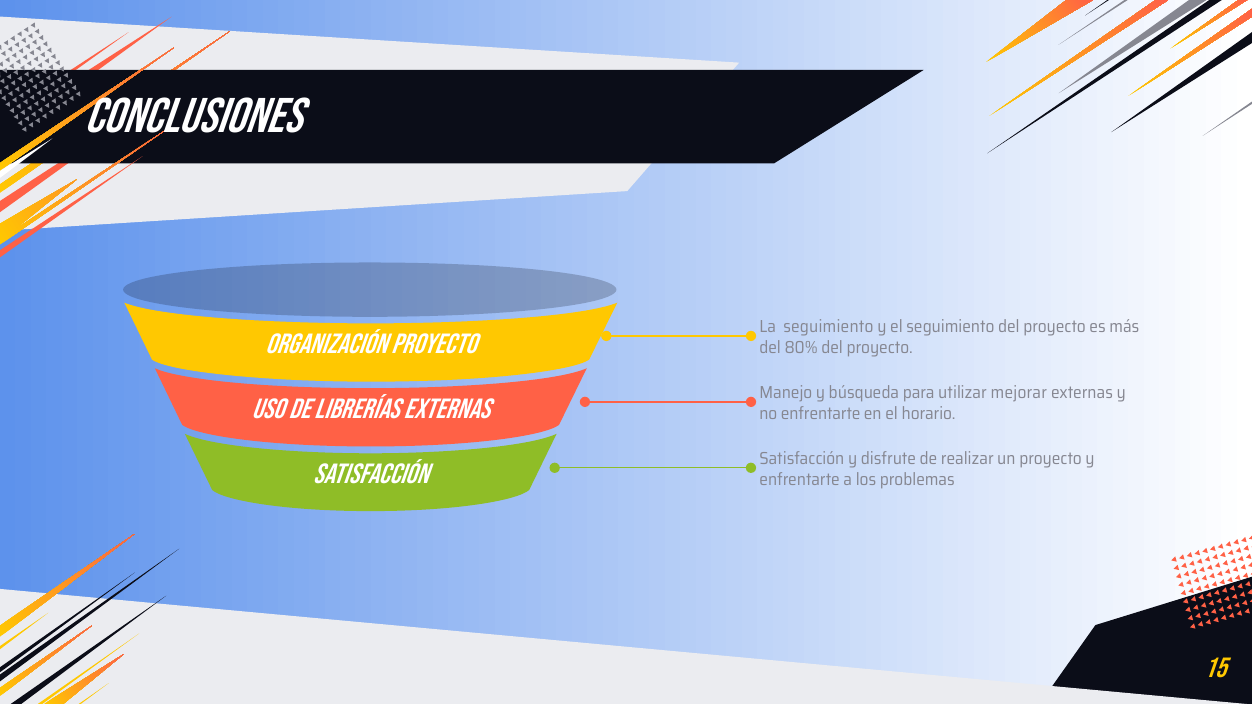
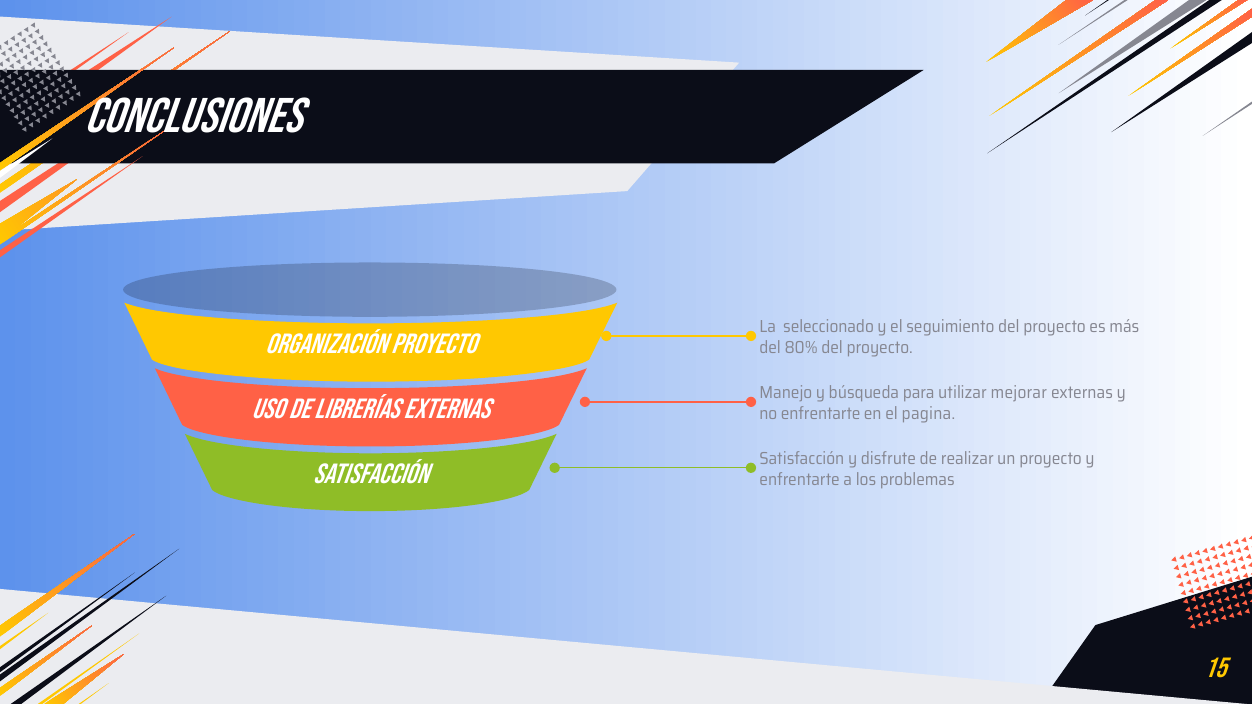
La seguimiento: seguimiento -> seleccionado (829, 327)
horario: horario -> pagina (928, 414)
